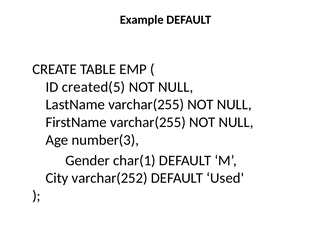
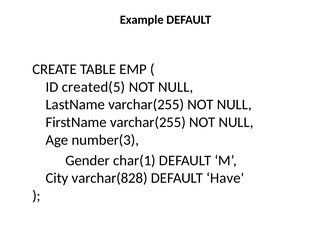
varchar(252: varchar(252 -> varchar(828 (110, 178)
Used: Used -> Have (225, 178)
